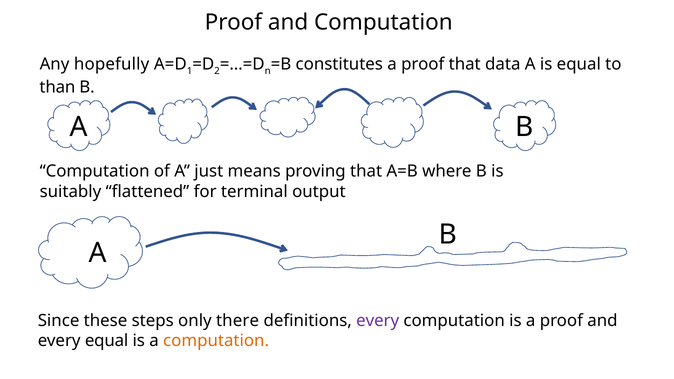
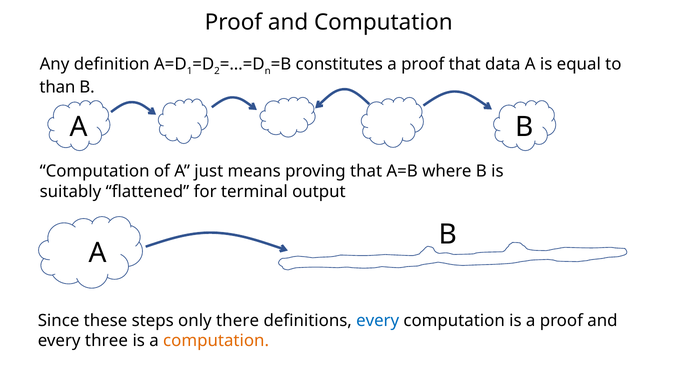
hopefully: hopefully -> definition (112, 64)
every colour: purple -> blue (378, 321)
every equal: equal -> three (106, 341)
